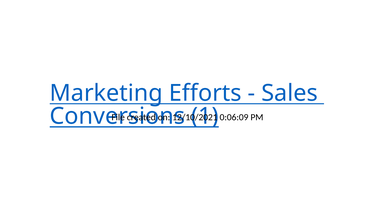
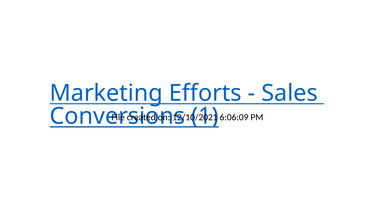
0:06:09: 0:06:09 -> 6:06:09 (234, 117)
